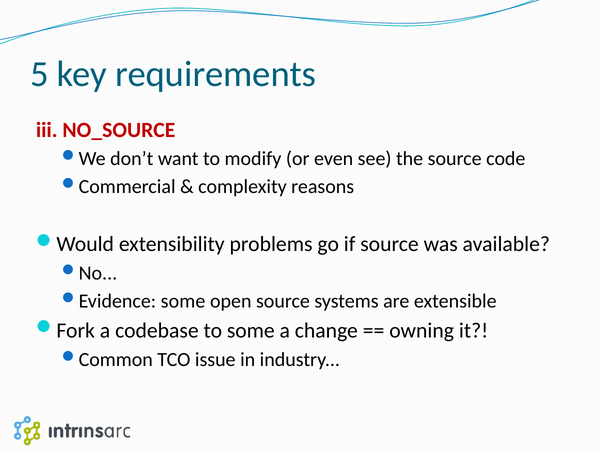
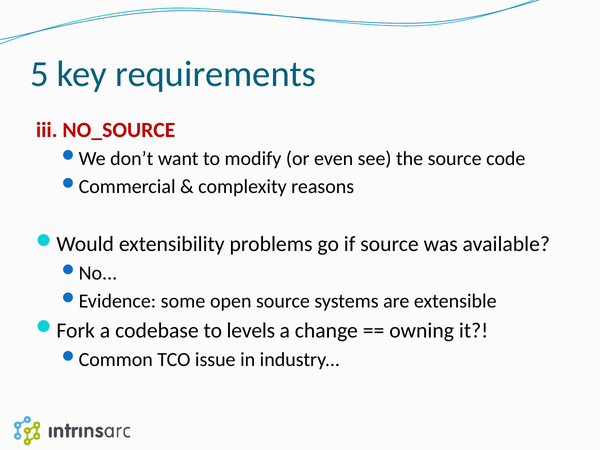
to some: some -> levels (251, 331)
